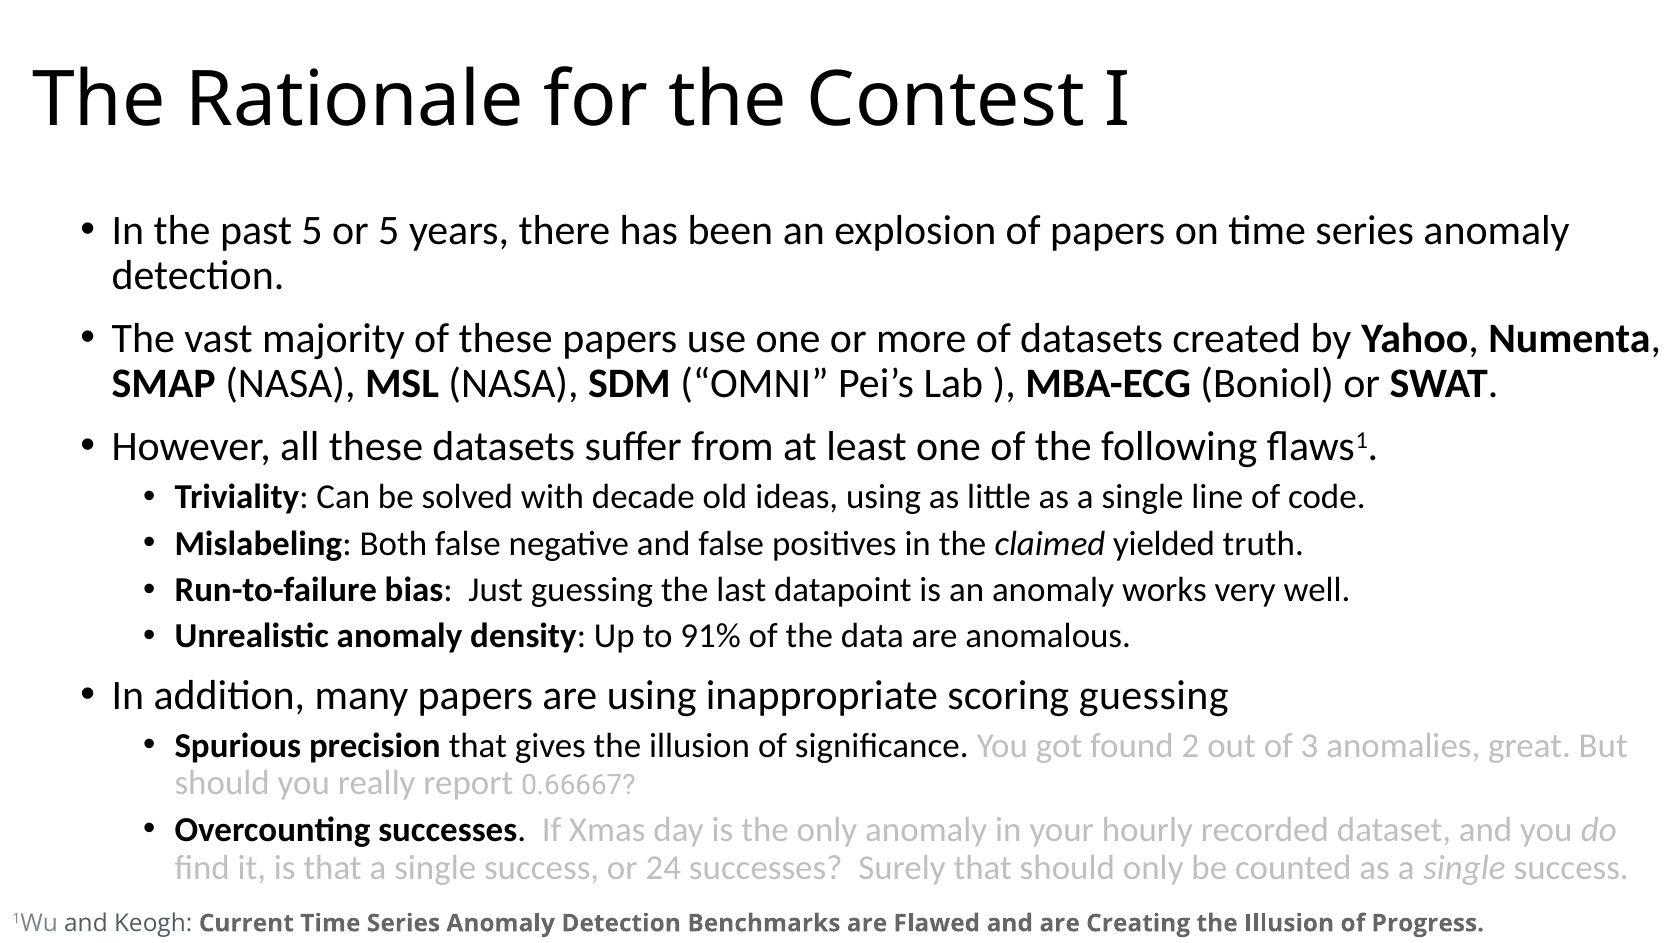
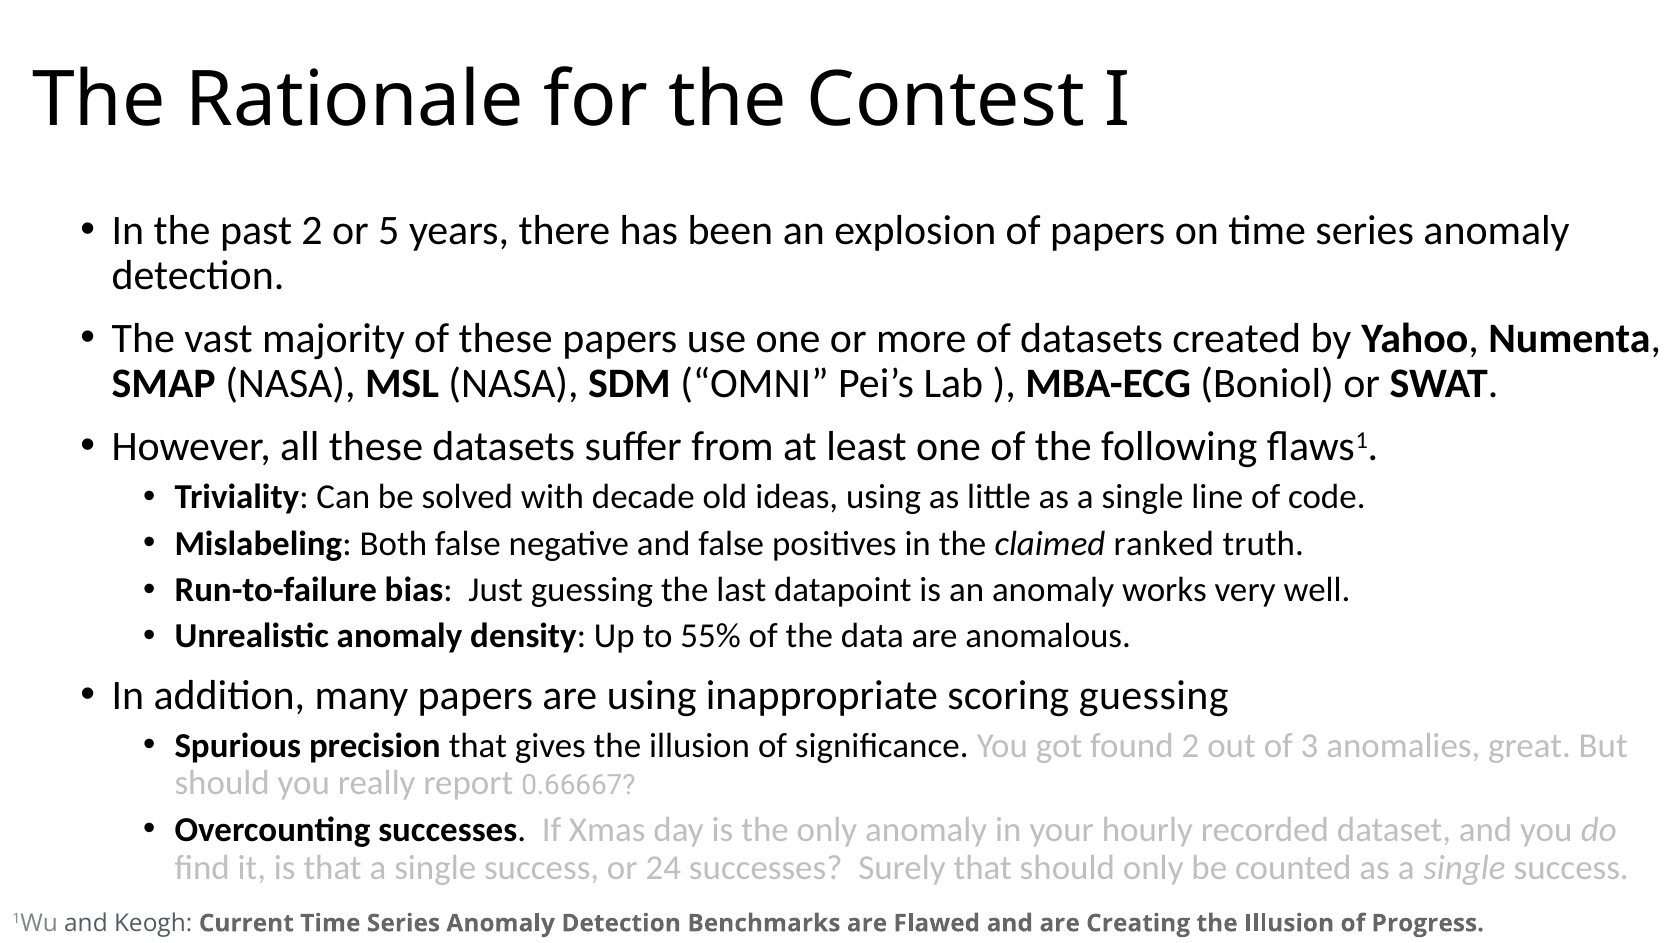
past 5: 5 -> 2 (312, 231)
yielded: yielded -> ranked (1164, 543)
91%: 91% -> 55% (711, 636)
